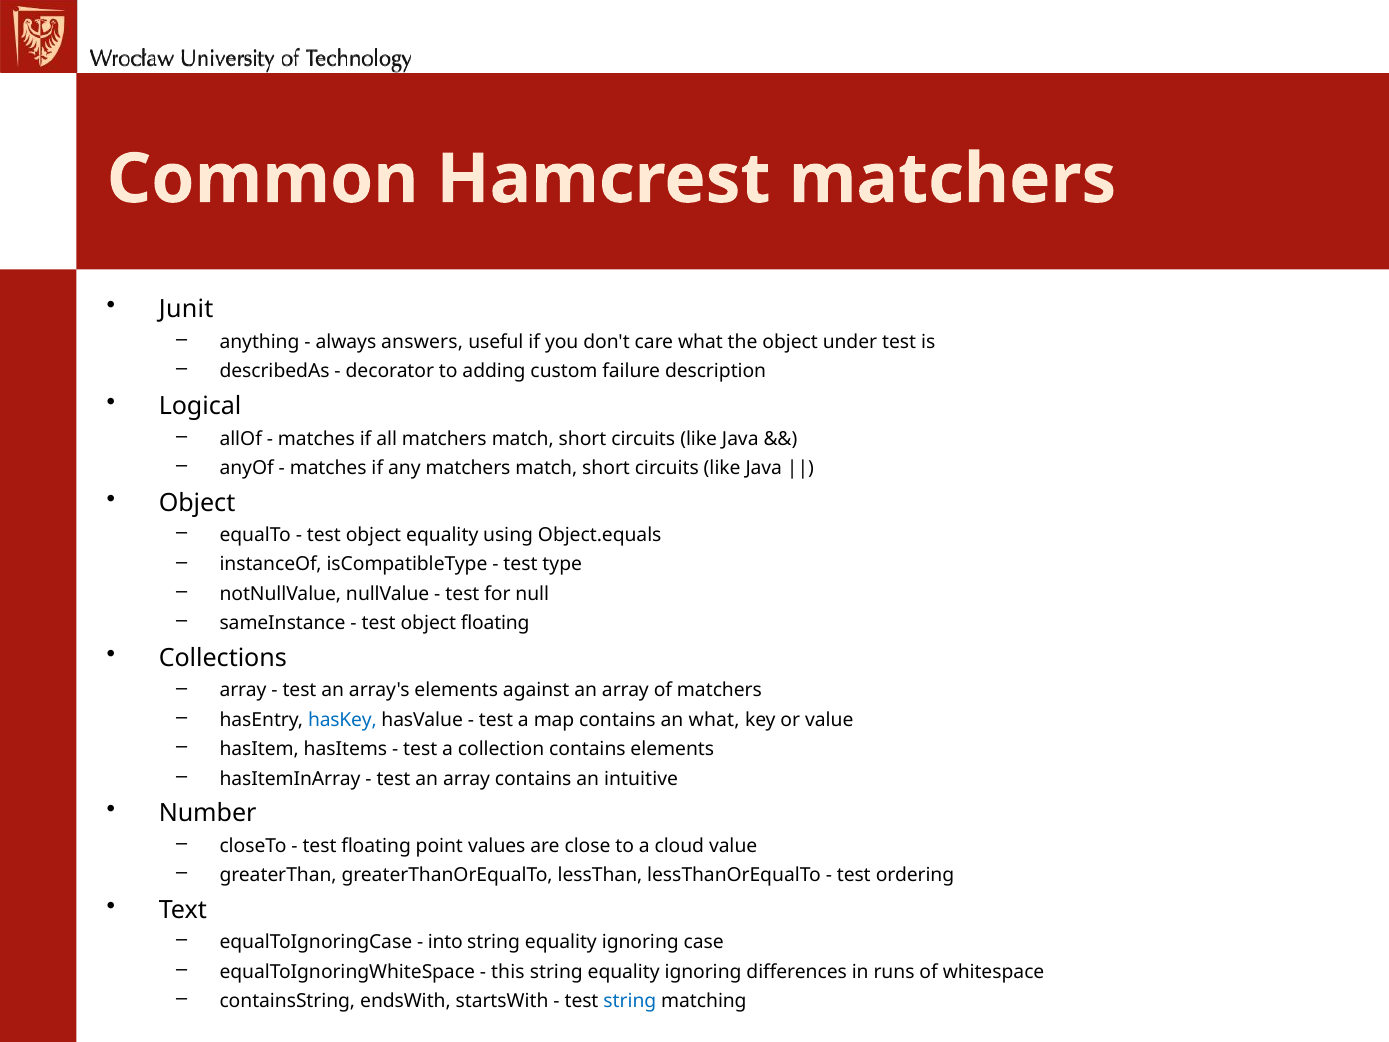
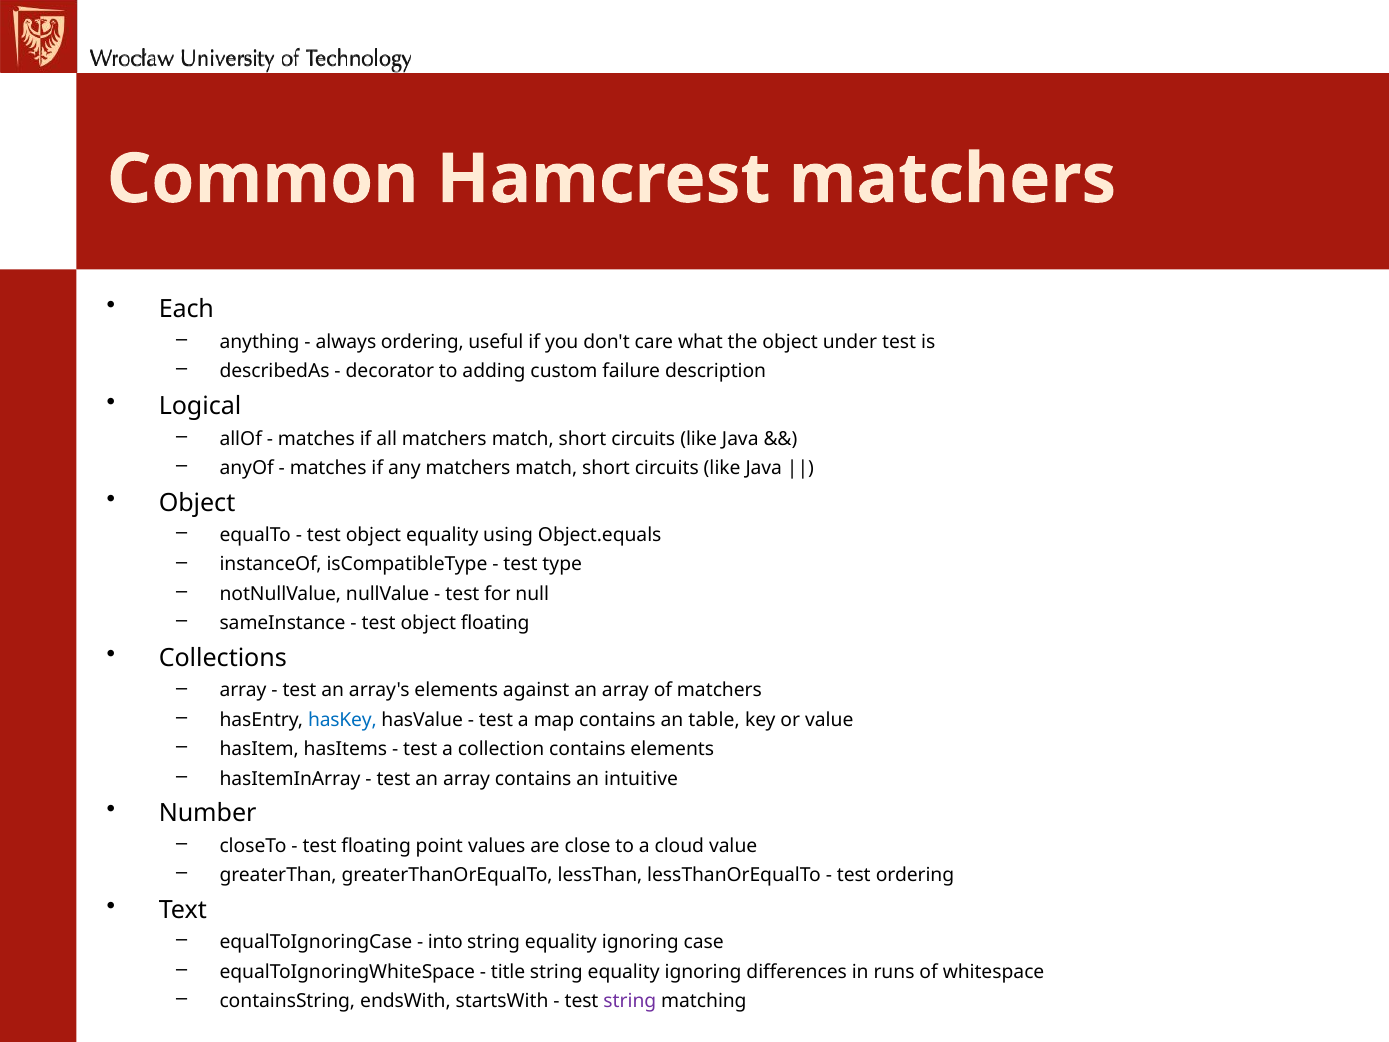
Junit: Junit -> Each (186, 310)
always answers: answers -> ordering (422, 342)
an what: what -> table (714, 720)
this: this -> title (508, 972)
string colour: blue -> purple (630, 1001)
